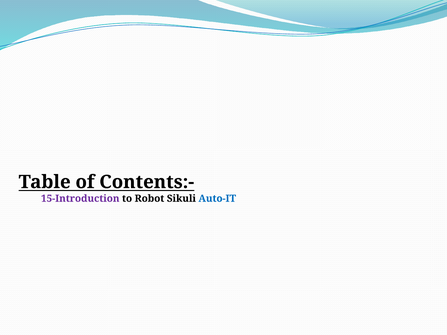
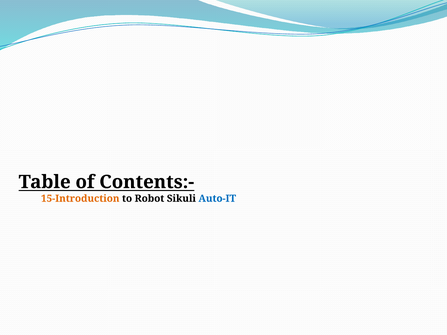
15-Introduction colour: purple -> orange (80, 199)
